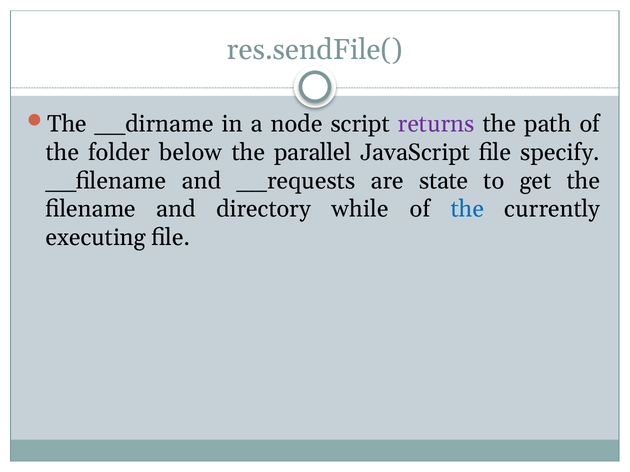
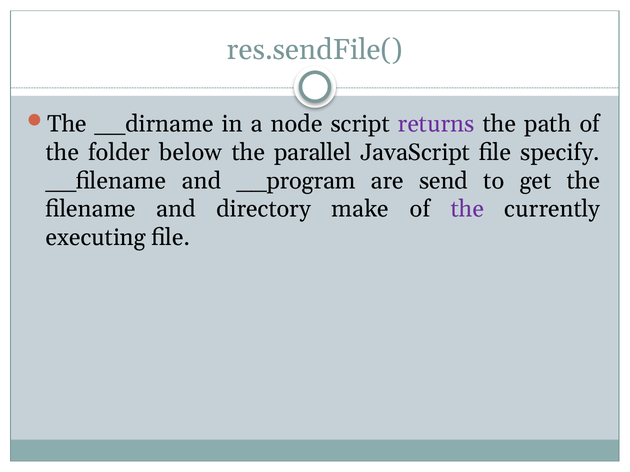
__requests: __requests -> __program (296, 181)
state: state -> send (444, 181)
while: while -> make (360, 209)
the colour: blue -> purple (467, 209)
